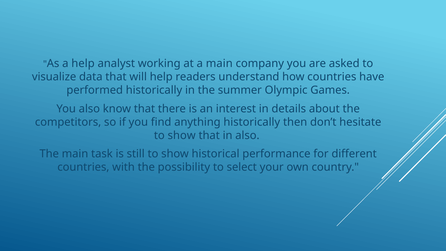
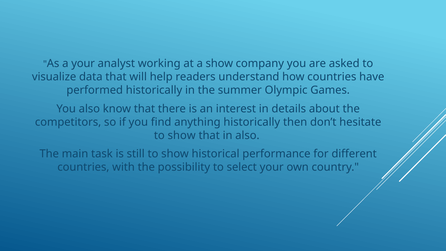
a help: help -> your (83, 63)
a main: main -> show (219, 63)
